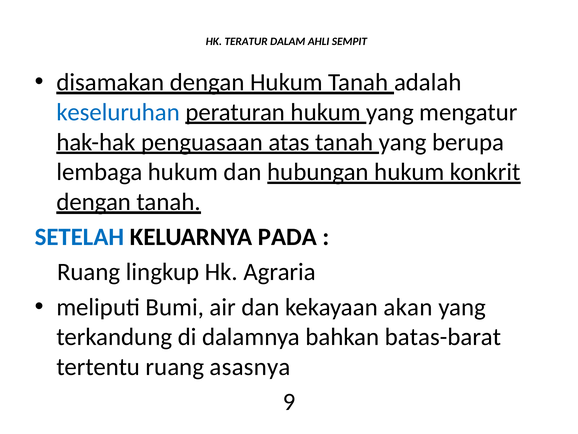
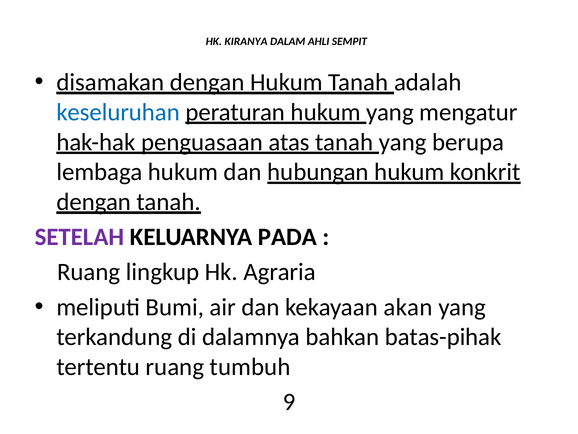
TERATUR: TERATUR -> KIRANYA (246, 41)
SETELAH colour: blue -> purple (79, 237)
batas-barat: batas-barat -> batas-pihak (443, 337)
asasnya: asasnya -> tumbuh (250, 367)
